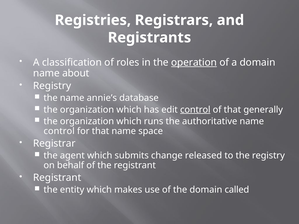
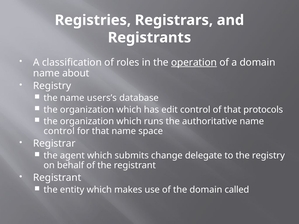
annie’s: annie’s -> users’s (102, 98)
control underline: present -> none (195, 110)
generally: generally -> protocols (263, 110)
released: released -> delegate (204, 156)
